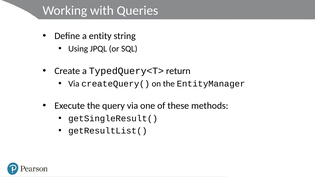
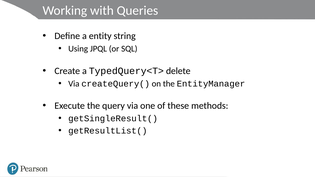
return: return -> delete (178, 71)
